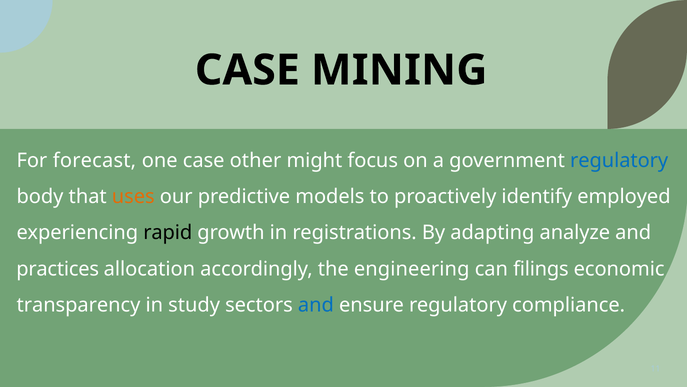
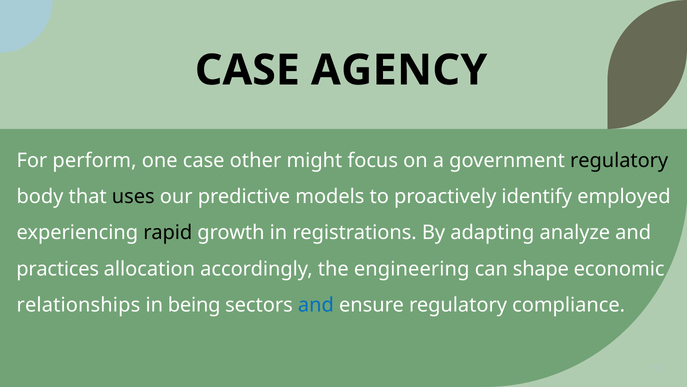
MINING: MINING -> AGENCY (399, 70)
forecast: forecast -> perform (95, 160)
regulatory colour: blue -> black (619, 160)
uses colour: orange -> black (133, 196)
filings: filings -> shape (541, 269)
transparency: transparency -> relationships (78, 305)
study: study -> being (194, 305)
